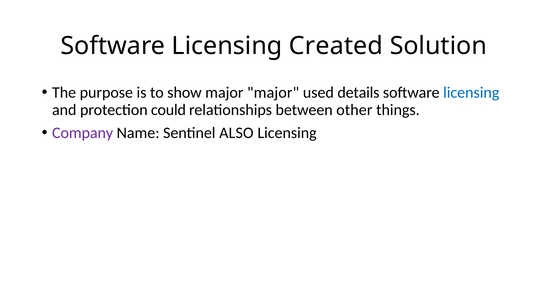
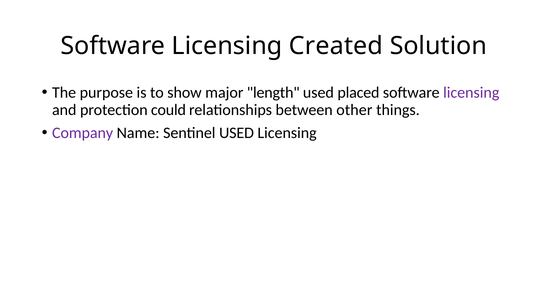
major major: major -> length (273, 93)
details: details -> placed (358, 93)
licensing colour: blue -> purple (471, 93)
Sentinel ALSO: ALSO -> USED (237, 133)
